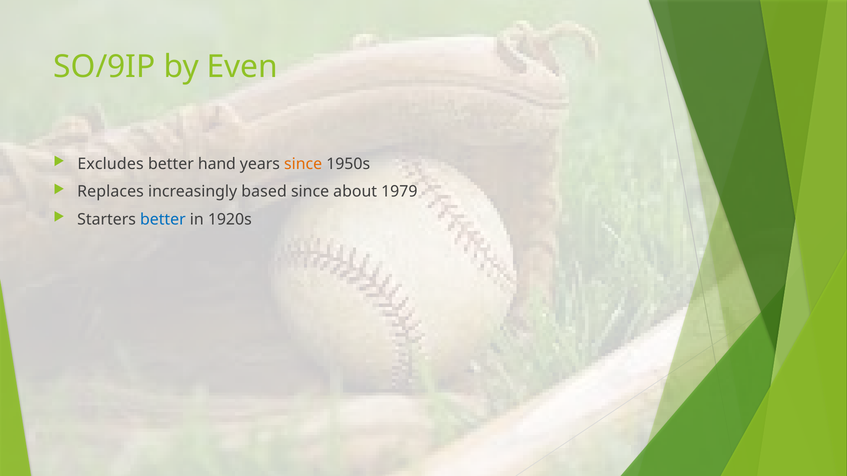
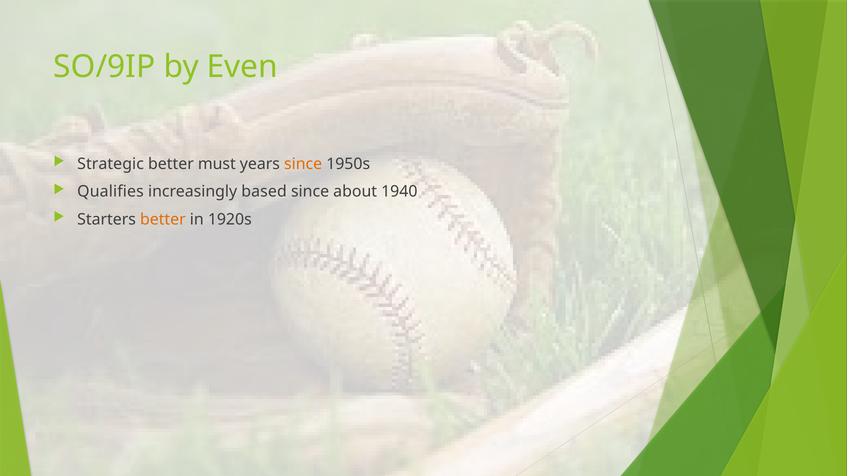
Excludes: Excludes -> Strategic (111, 164)
hand: hand -> must (217, 164)
Replaces: Replaces -> Qualifies (111, 192)
1979: 1979 -> 1940 (399, 192)
better colour: blue -> orange (163, 220)
